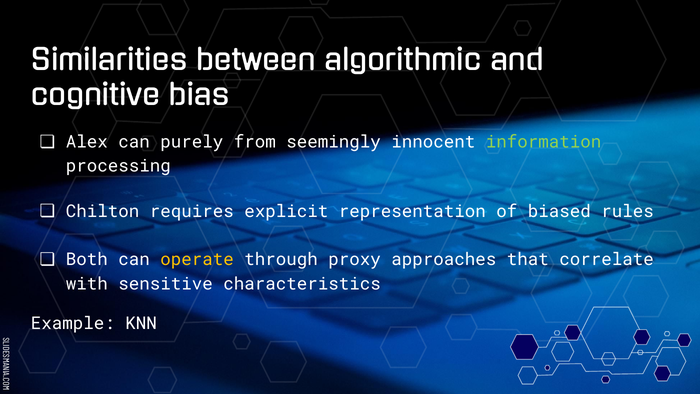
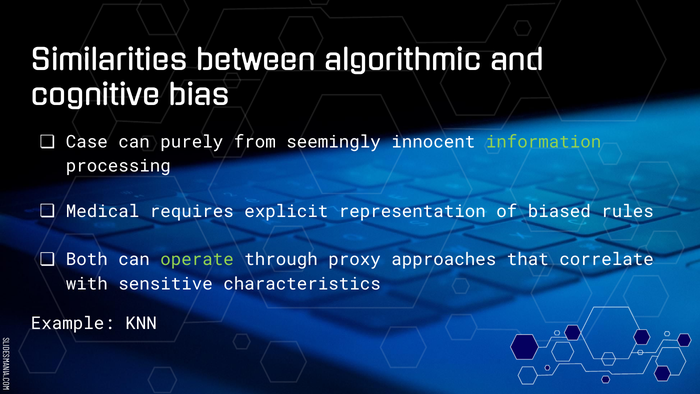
Alex: Alex -> Case (87, 142)
Chilton: Chilton -> Medical (103, 211)
operate colour: yellow -> light green (197, 259)
